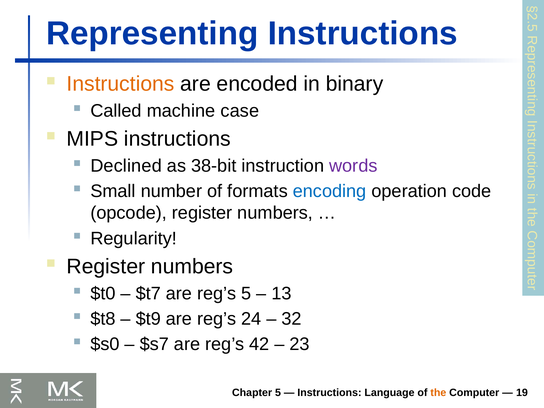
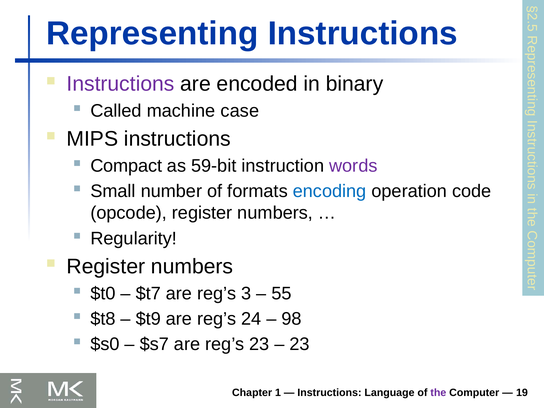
Instructions colour: orange -> purple (121, 84)
Declined: Declined -> Compact (126, 166)
38-bit: 38-bit -> 59-bit (214, 166)
reg’s 5: 5 -> 3 (246, 293)
13: 13 -> 55 (281, 293)
32: 32 -> 98 (292, 319)
reg’s 42: 42 -> 23 (259, 344)
Chapter 5: 5 -> 1 (278, 393)
the colour: orange -> purple (438, 393)
